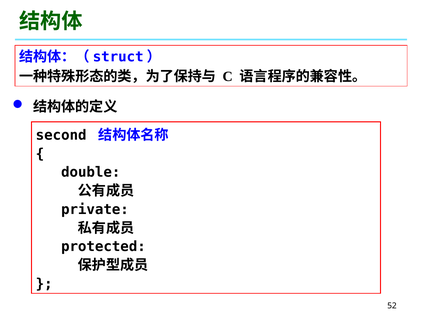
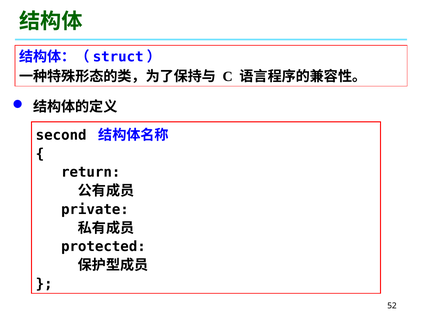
double: double -> return (91, 172)
